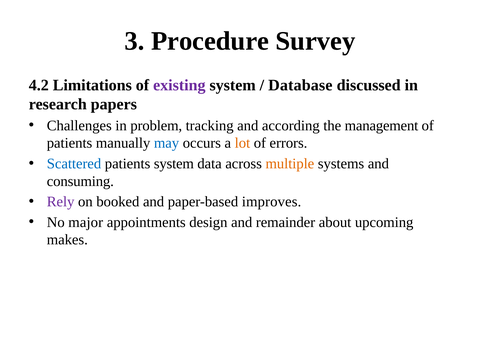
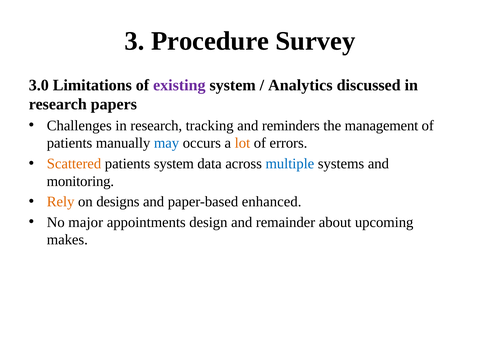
4.2: 4.2 -> 3.0 (39, 85)
Database: Database -> Analytics (300, 85)
Challenges in problem: problem -> research (156, 126)
according: according -> reminders (291, 126)
Scattered colour: blue -> orange (74, 164)
multiple colour: orange -> blue (290, 164)
consuming: consuming -> monitoring (80, 181)
Rely colour: purple -> orange (61, 202)
booked: booked -> designs (118, 202)
improves: improves -> enhanced (272, 202)
